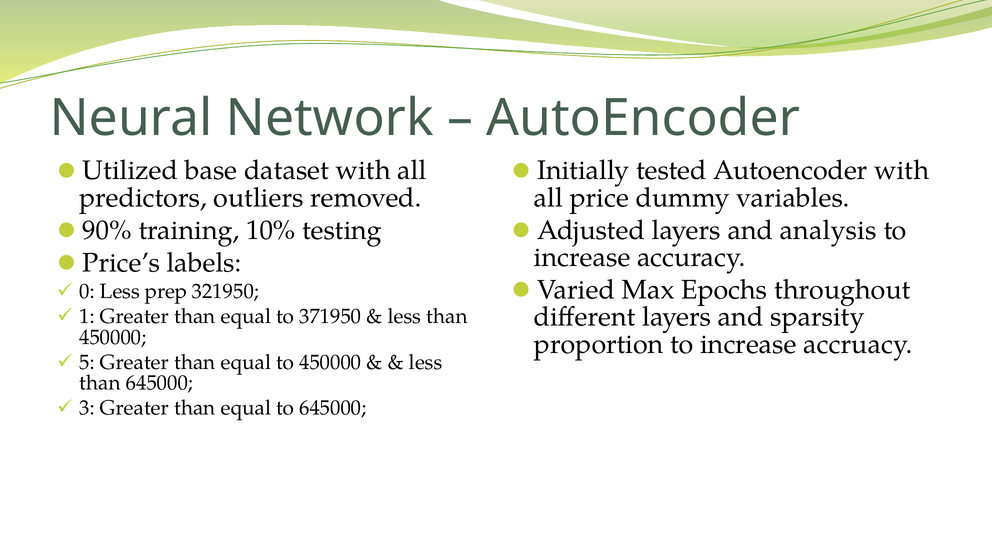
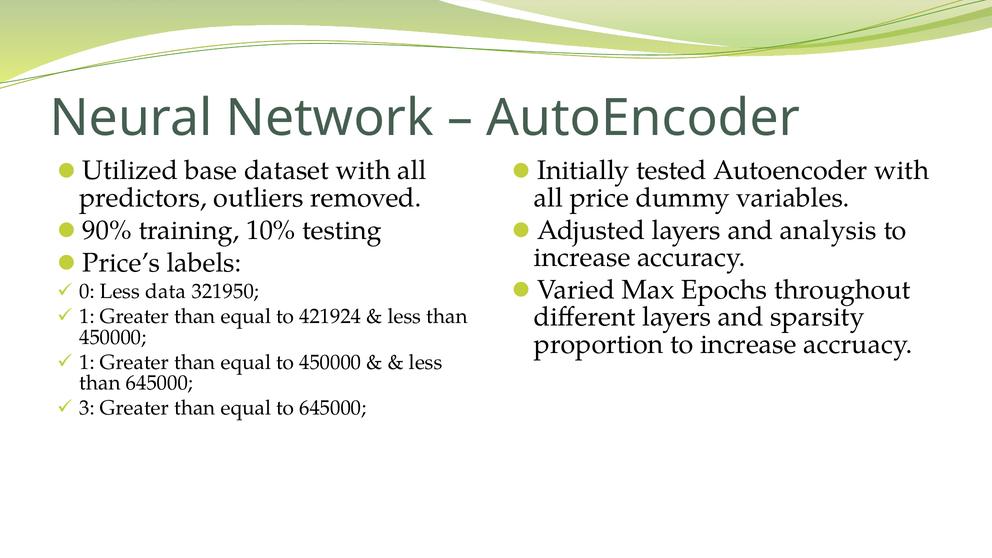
prep: prep -> data (166, 292)
371950: 371950 -> 421924 (330, 316)
5: 5 -> 1 (87, 362)
